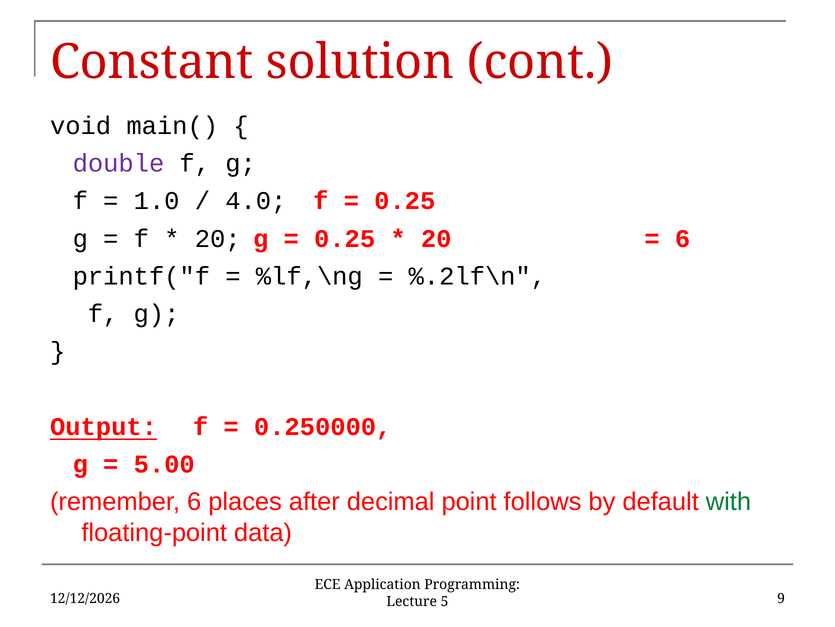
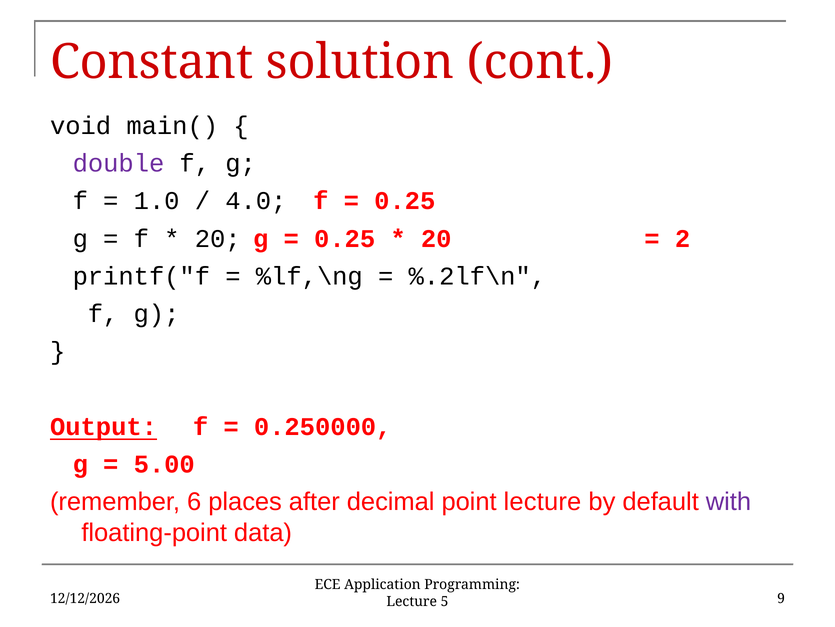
6: 6 -> 2 (683, 238)
point follows: follows -> lecture (542, 501)
with colour: green -> purple (728, 501)
